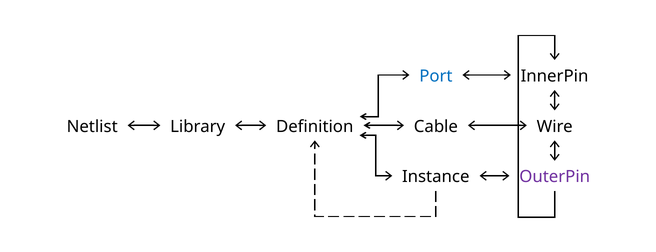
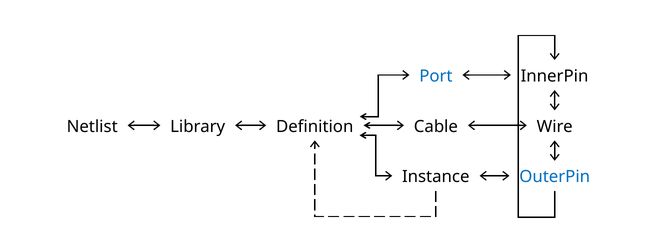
OuterPin colour: purple -> blue (555, 177)
